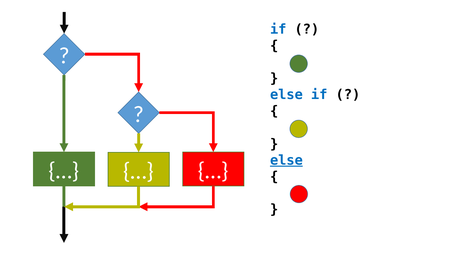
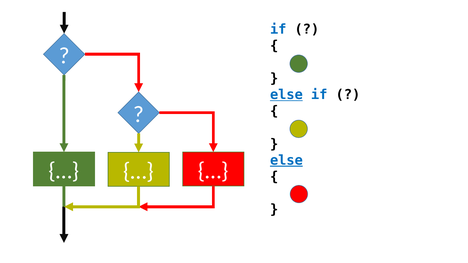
else underline: none -> present (286, 95)
